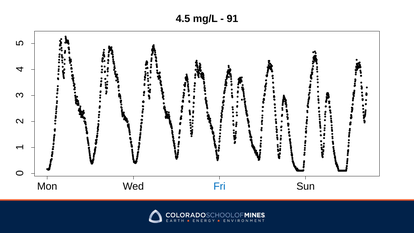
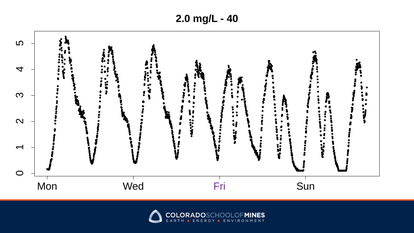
4.5: 4.5 -> 2.0 (183, 19)
91: 91 -> 40 (232, 19)
Fri colour: blue -> purple (219, 186)
